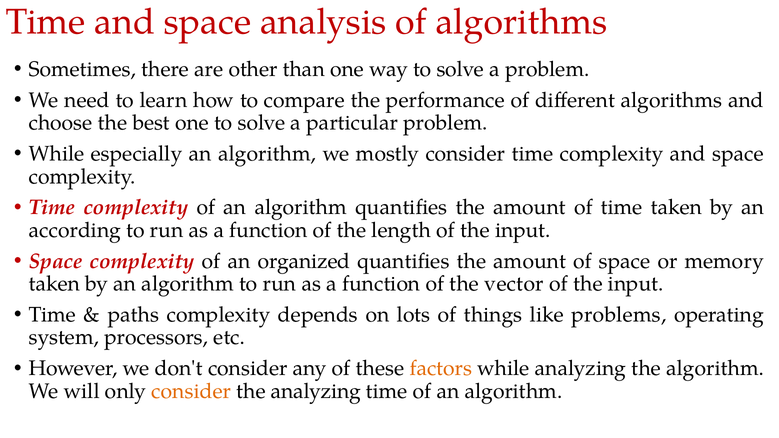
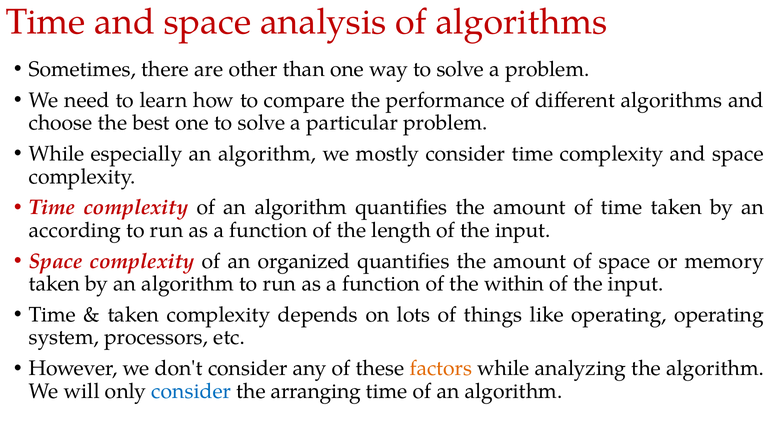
vector: vector -> within (514, 284)
paths: paths -> taken (133, 315)
like problems: problems -> operating (619, 315)
consider colour: orange -> blue (191, 391)
the analyzing: analyzing -> arranging (316, 391)
